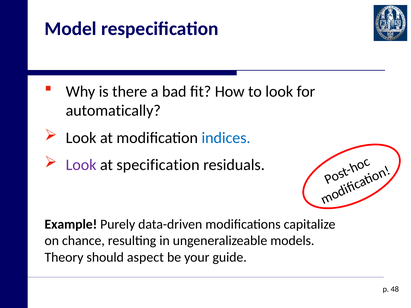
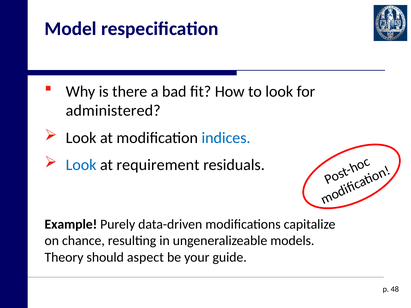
automatically: automatically -> administered (113, 111)
Look colour: purple -> blue (81, 165)
specification: specification -> requirement (158, 165)
